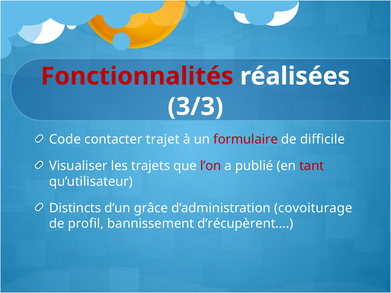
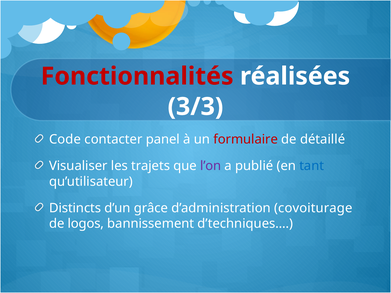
trajet: trajet -> panel (163, 139)
difficile: difficile -> détaillé (323, 139)
l’on colour: red -> purple (211, 166)
tant colour: red -> blue (312, 166)
profil: profil -> logos (86, 224)
d’récupèrent…: d’récupèrent… -> d’techniques… (245, 224)
